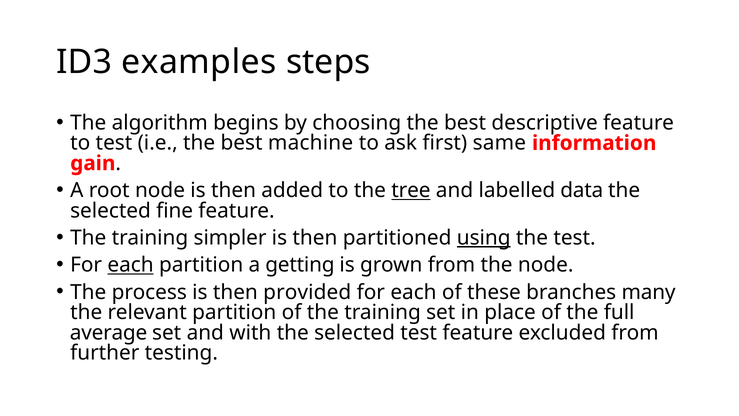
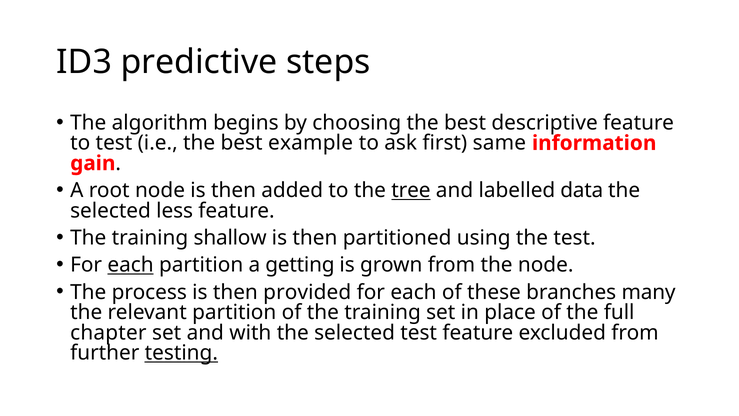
examples: examples -> predictive (199, 62)
machine: machine -> example (311, 143)
fine: fine -> less (175, 211)
simpler: simpler -> shallow (230, 238)
using underline: present -> none (484, 238)
average: average -> chapter (108, 332)
testing underline: none -> present (181, 353)
